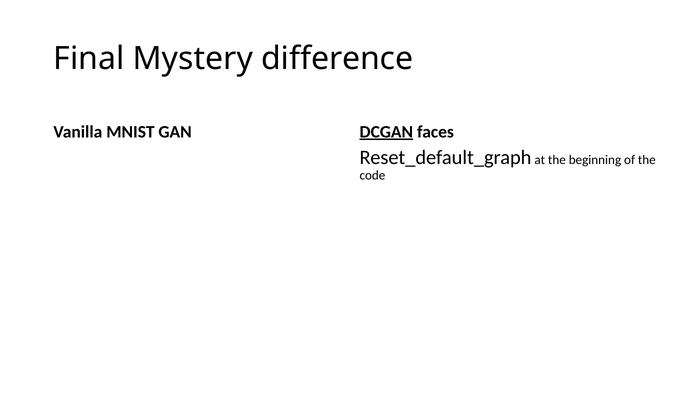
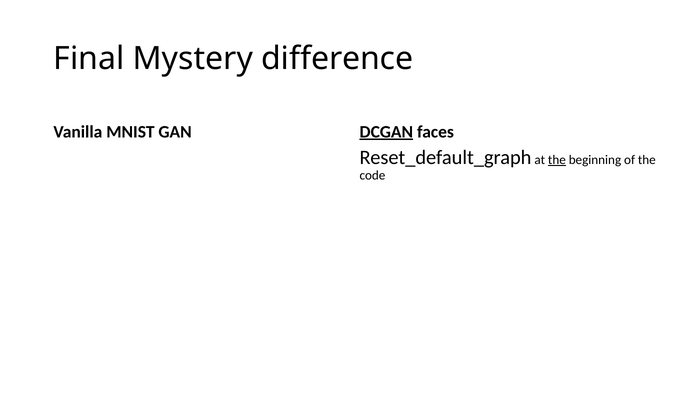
the underline: none -> present (557, 160)
